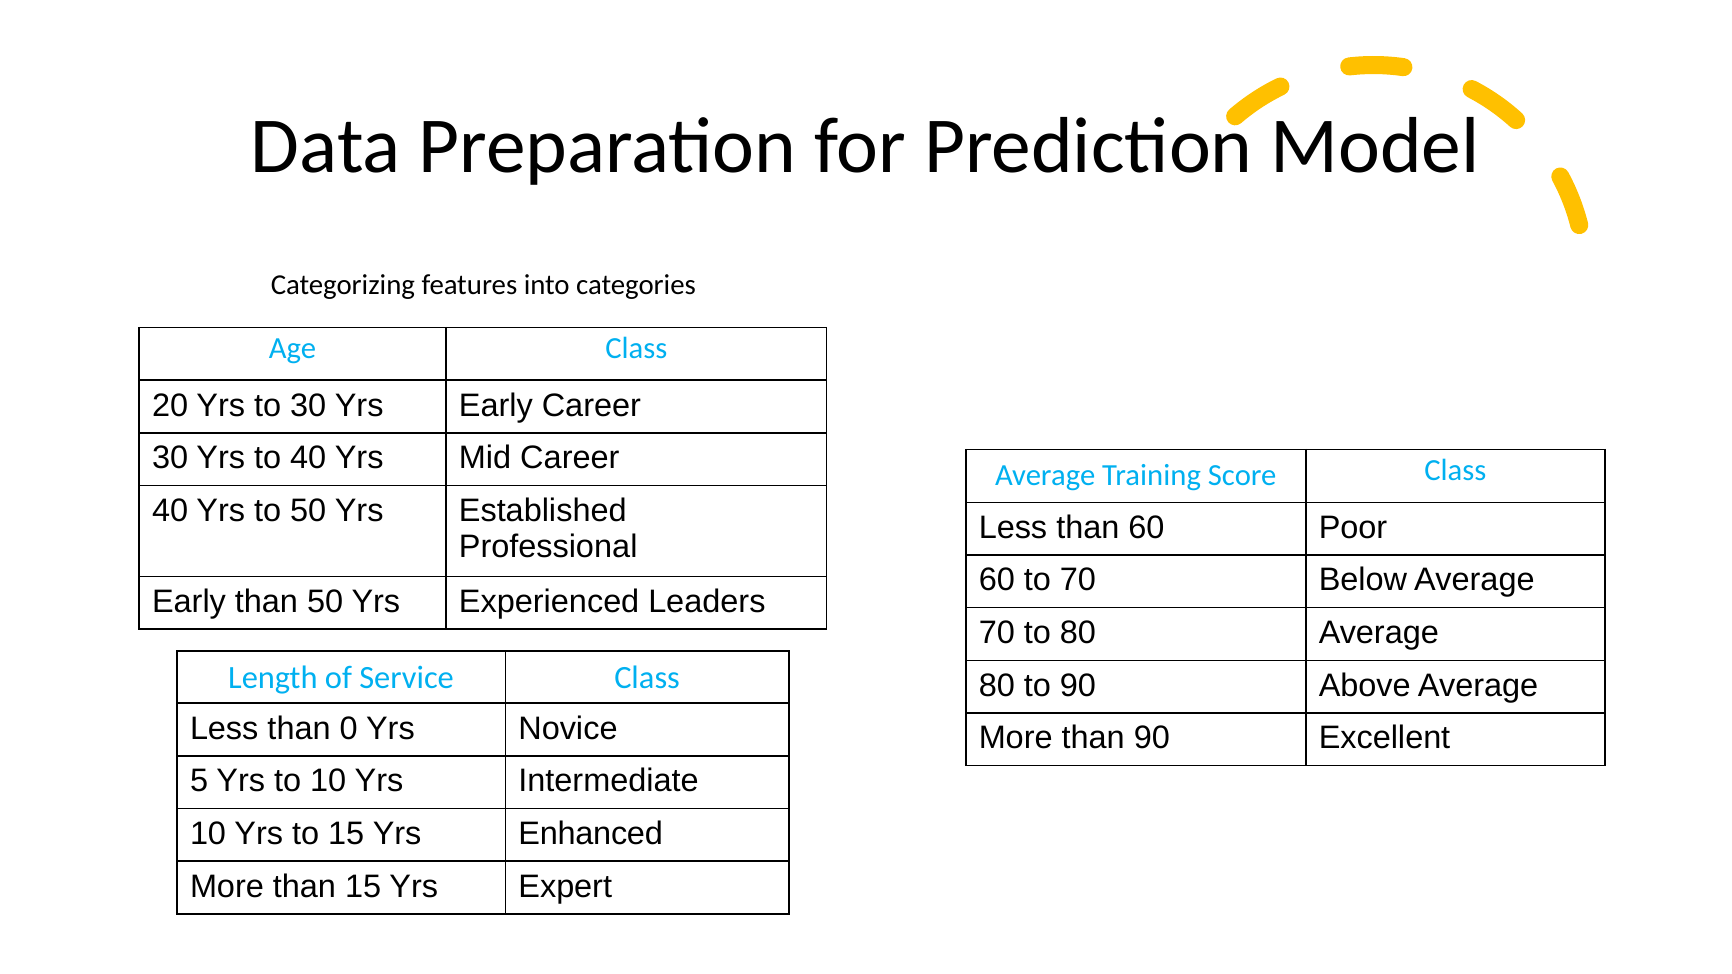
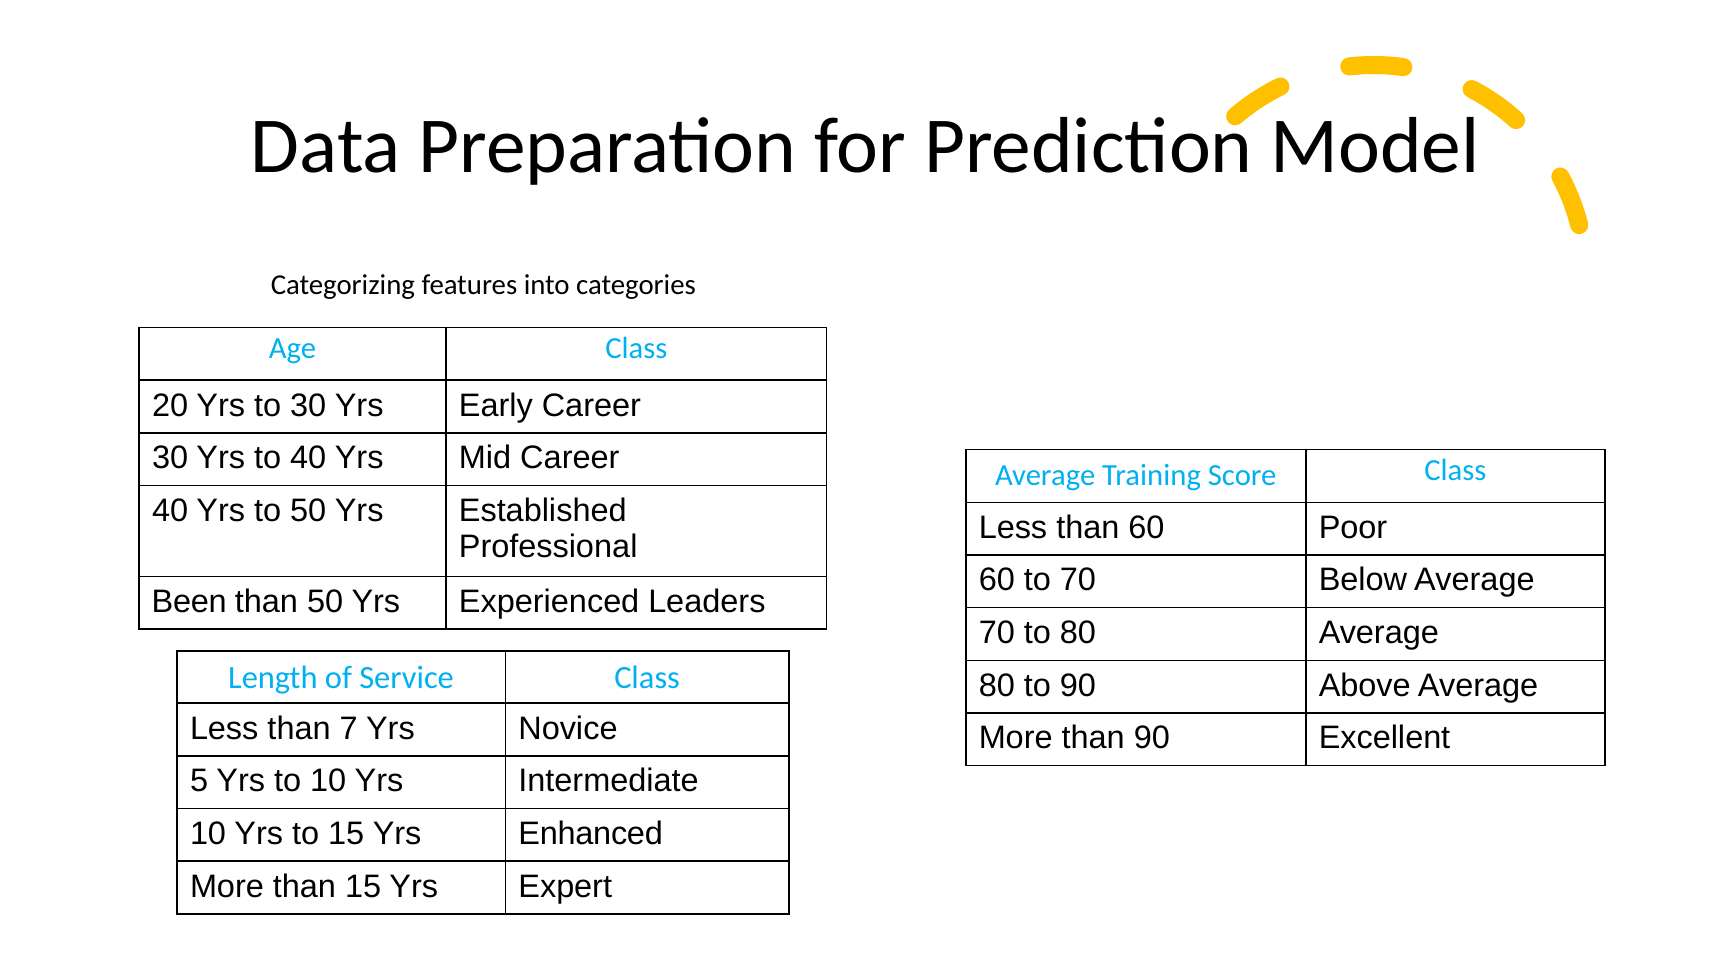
Early: Early -> Been (189, 602)
0: 0 -> 7 (349, 729)
